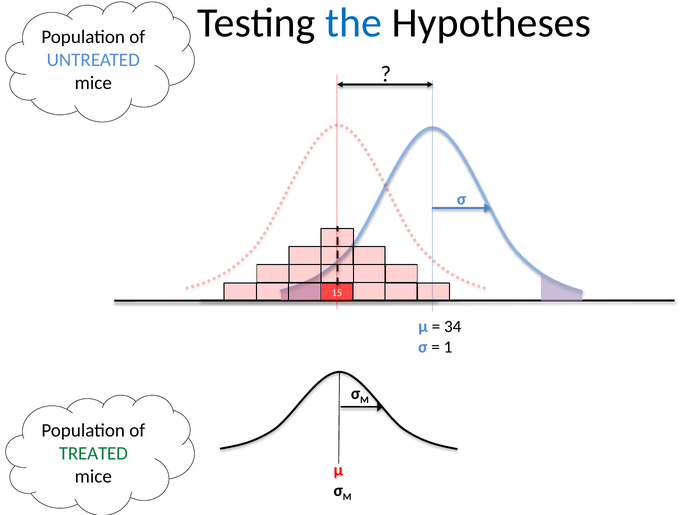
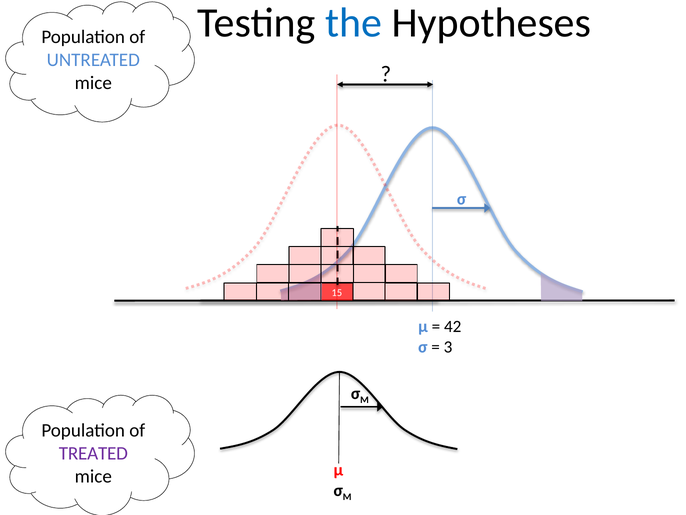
34: 34 -> 42 (453, 326)
1: 1 -> 3 (448, 347)
TREATED colour: green -> purple (93, 453)
